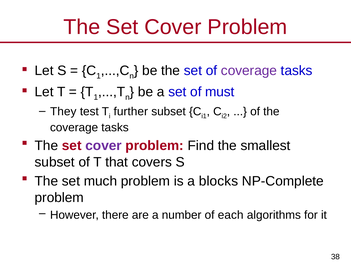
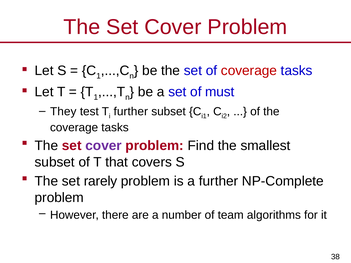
coverage colour: purple -> red (249, 71)
much: much -> rarely (101, 181)
a blocks: blocks -> further (219, 181)
each: each -> team (231, 215)
